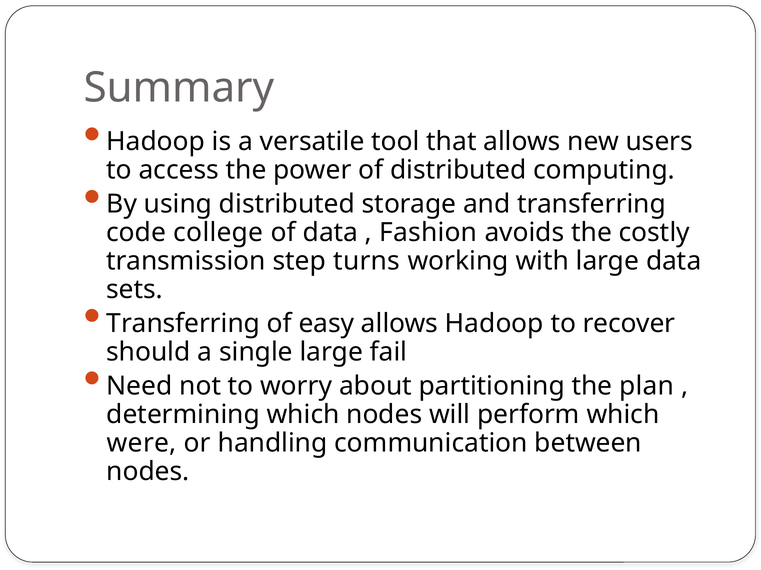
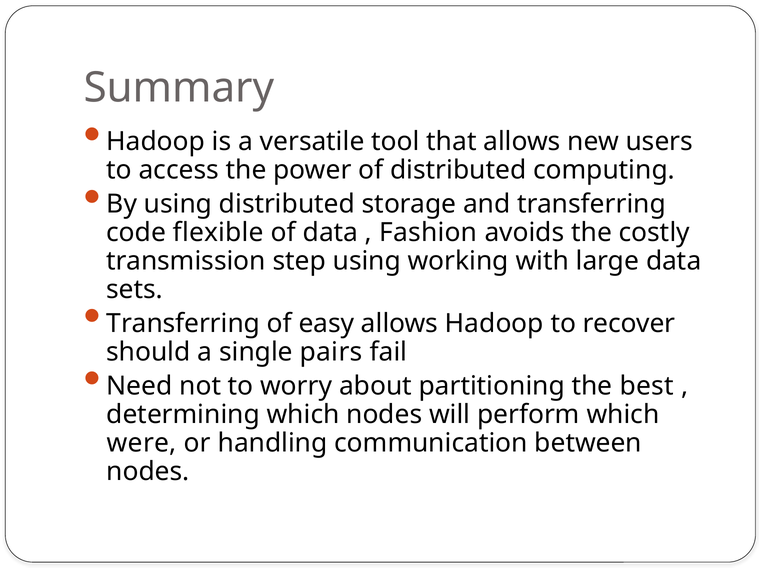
college: college -> flexible (218, 233)
step turns: turns -> using (367, 262)
single large: large -> pairs (331, 353)
plan: plan -> best (647, 387)
